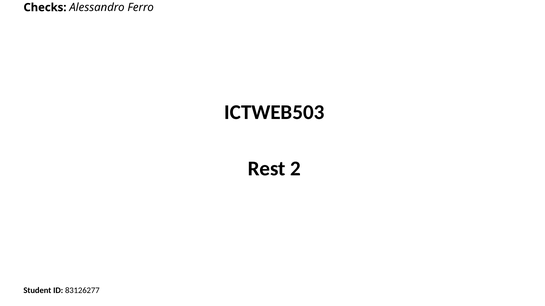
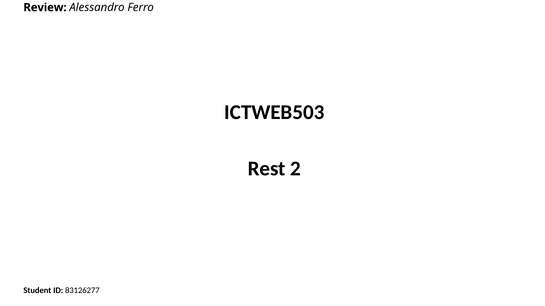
Checks: Checks -> Review (45, 7)
